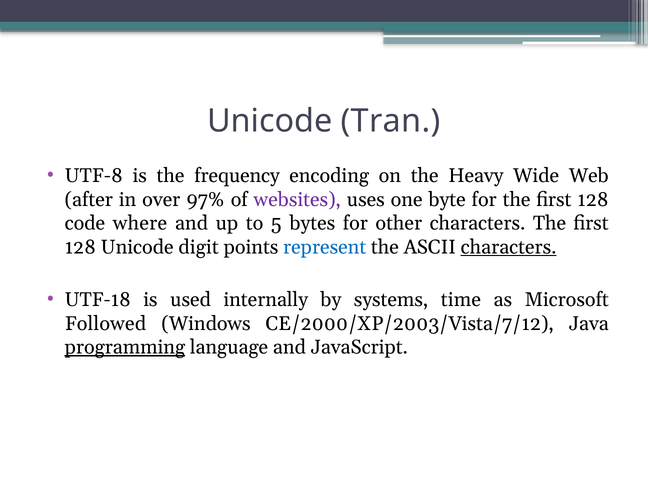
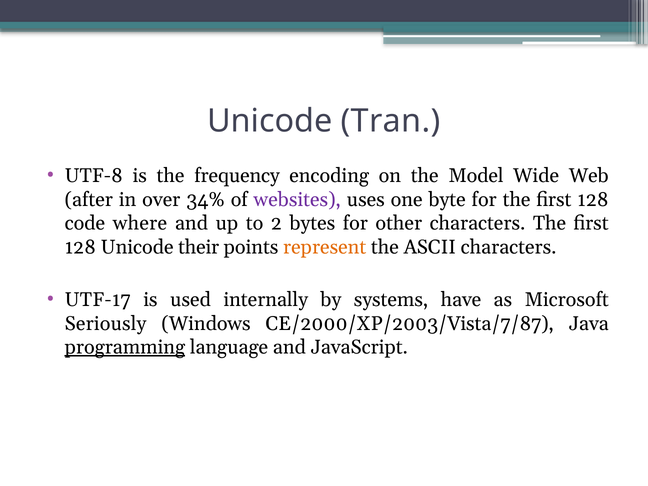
Heavy: Heavy -> Model (476, 176)
97%: 97% -> 34% (206, 200)
5: 5 -> 2 (276, 223)
digit: digit -> their (199, 247)
represent colour: blue -> orange (325, 247)
characters underline: present -> none (509, 247)
UTF-18: UTF-18 -> UTF-17 (98, 300)
time: time -> have (461, 300)
Followed: Followed -> Seriously (106, 324)
CE/2000/XP/2003/Vista/7/12: CE/2000/XP/2003/Vista/7/12 -> CE/2000/XP/2003/Vista/7/87 (410, 324)
